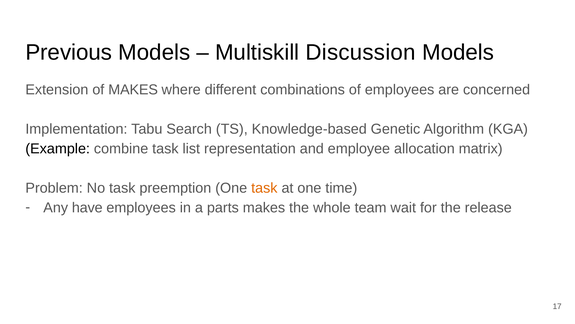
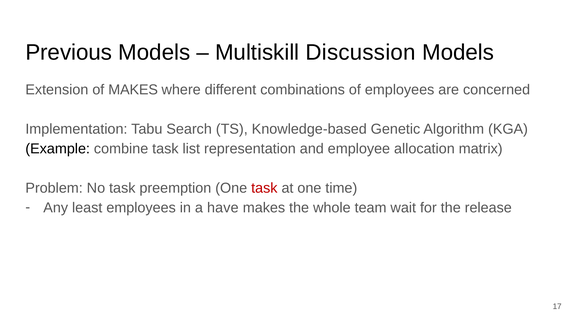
task colour: orange -> red (264, 188)
have: have -> least (87, 207)
parts: parts -> have (223, 207)
